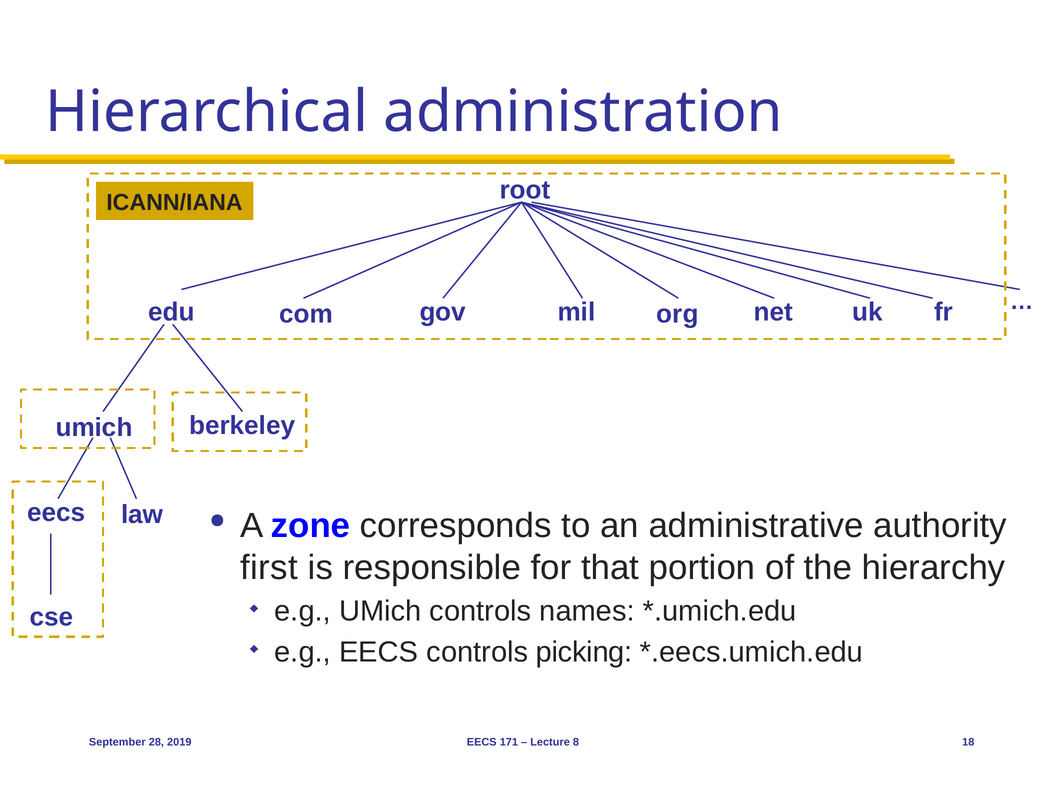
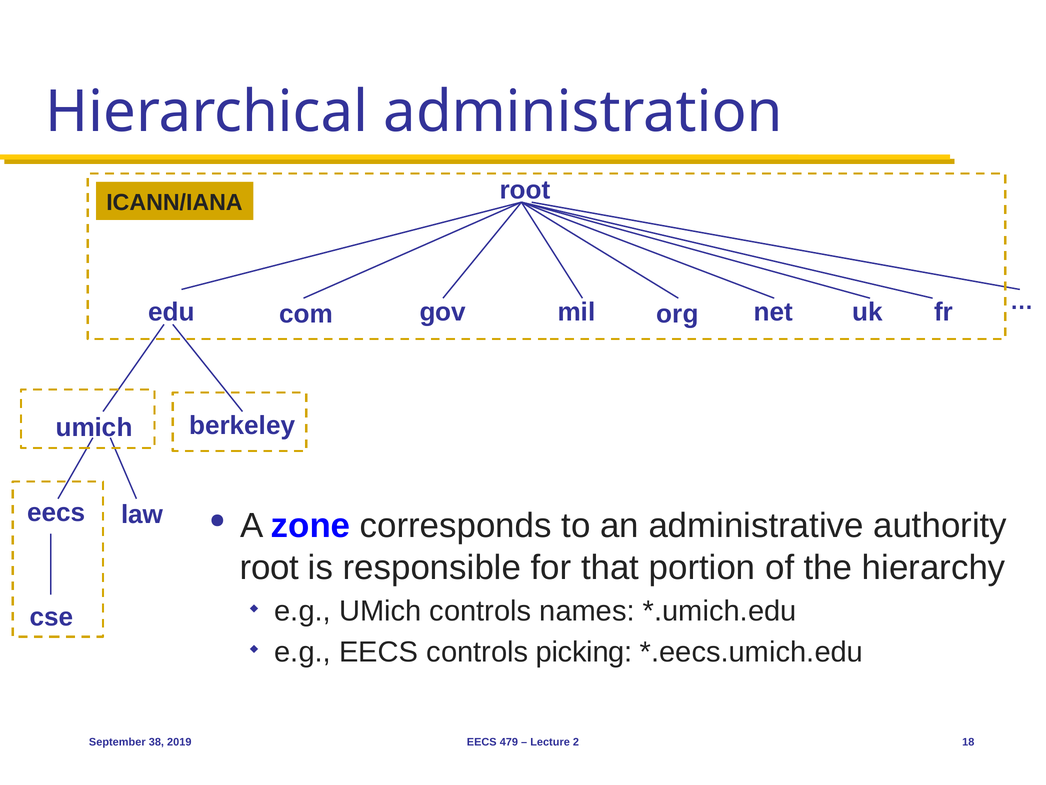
first: first -> root (269, 567)
28: 28 -> 38 (156, 742)
171: 171 -> 479 (509, 742)
8: 8 -> 2 (576, 742)
